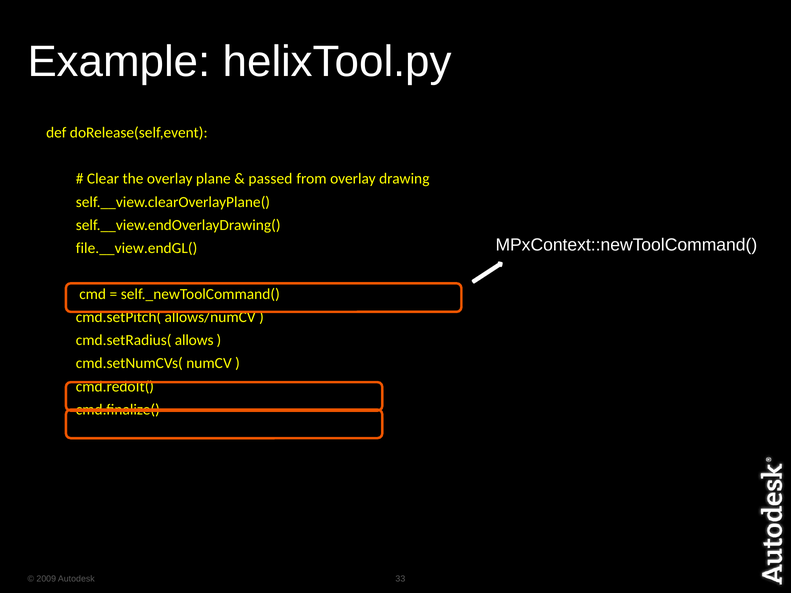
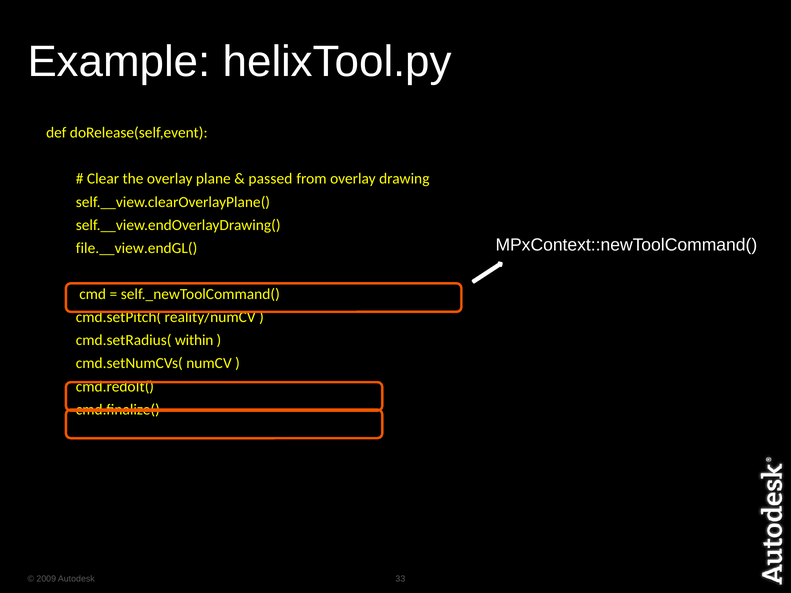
allows/numCV: allows/numCV -> reality/numCV (210, 317)
allows: allows -> within (194, 340)
